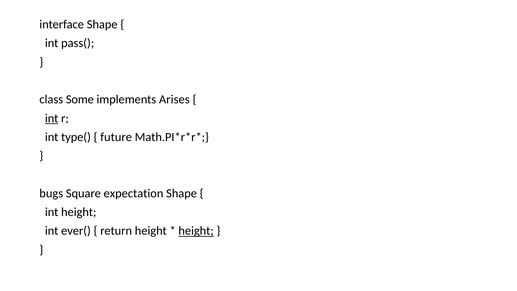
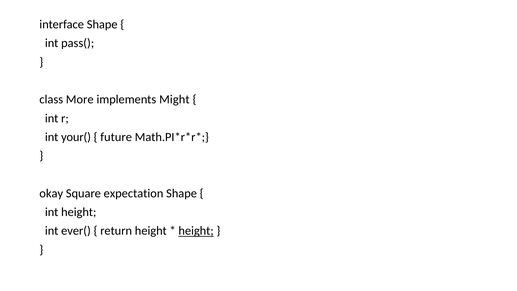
Some: Some -> More (80, 99)
Arises: Arises -> Might (174, 99)
int underline: present -> none (52, 118)
type(: type( -> your( (76, 137)
bugs: bugs -> okay (51, 193)
